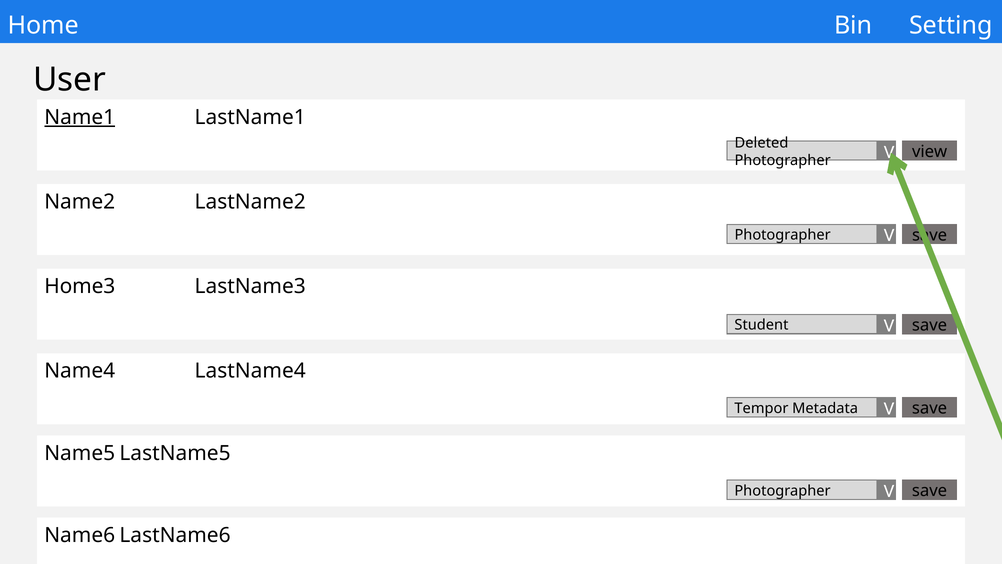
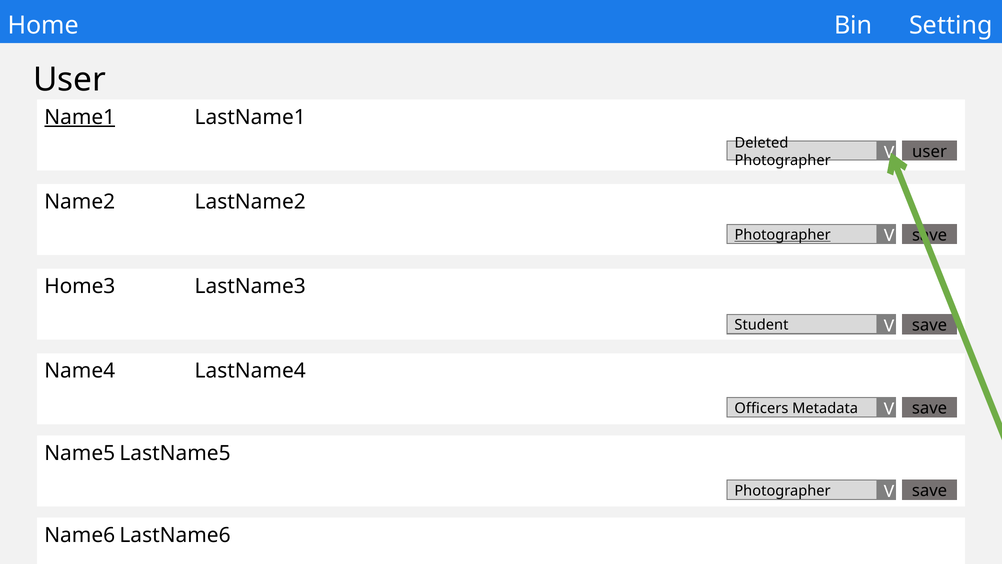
view: view -> user (930, 152)
Photographer underline: none -> present (783, 235)
Tempor: Tempor -> Officers (761, 408)
